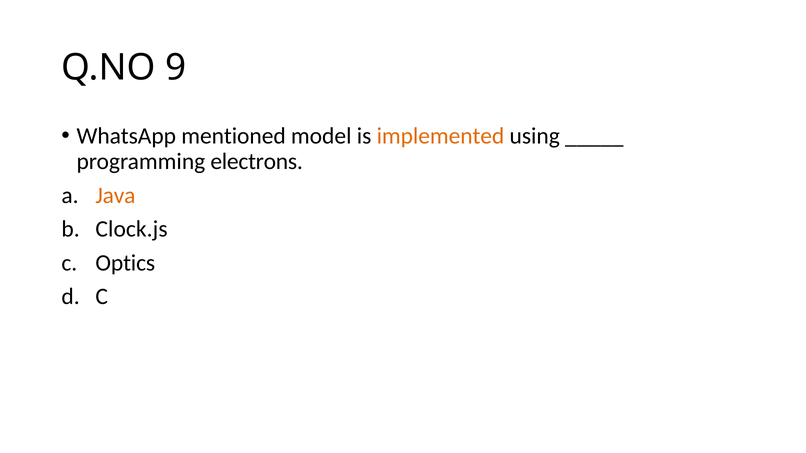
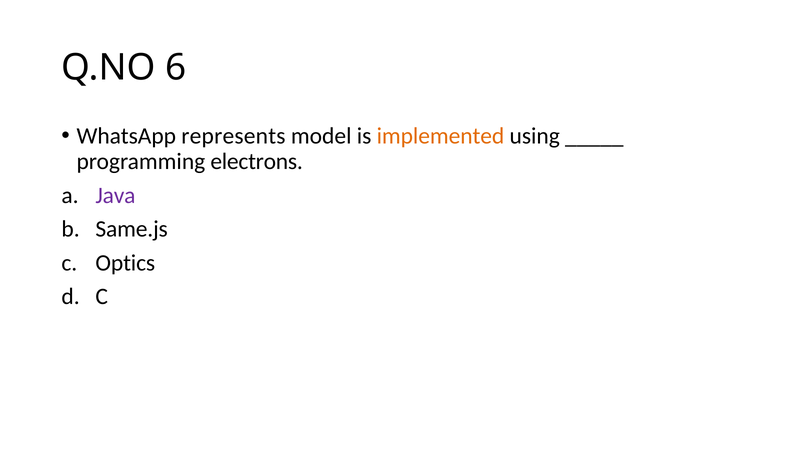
9: 9 -> 6 (176, 68)
mentioned: mentioned -> represents (233, 136)
Java colour: orange -> purple (115, 195)
Clock.js: Clock.js -> Same.js (132, 229)
